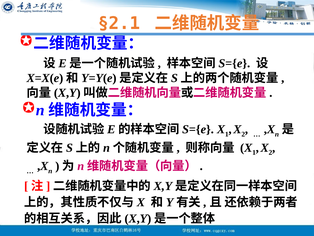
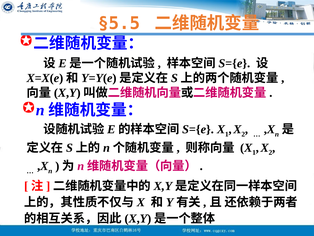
§2.1: §2.1 -> §5.5 (119, 23)
